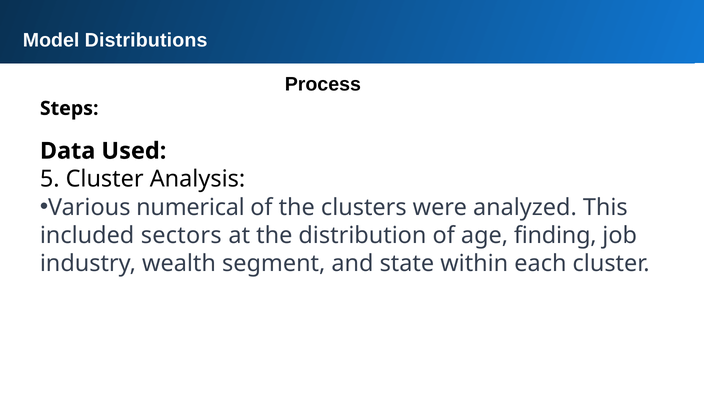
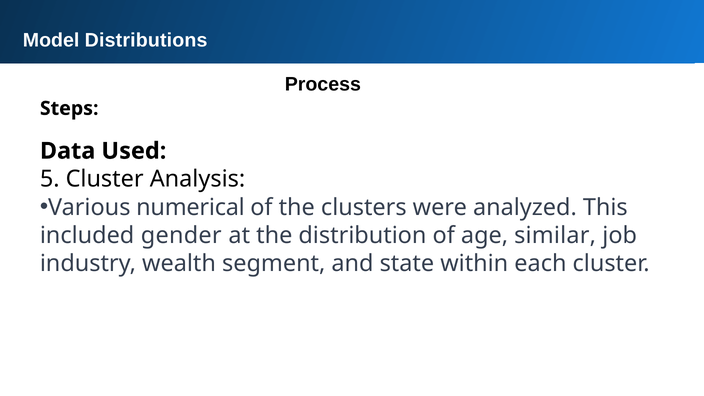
sectors: sectors -> gender (181, 235)
finding: finding -> similar (555, 235)
